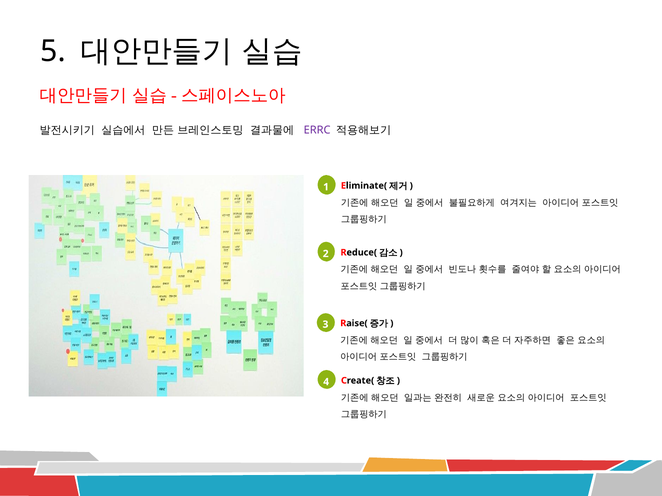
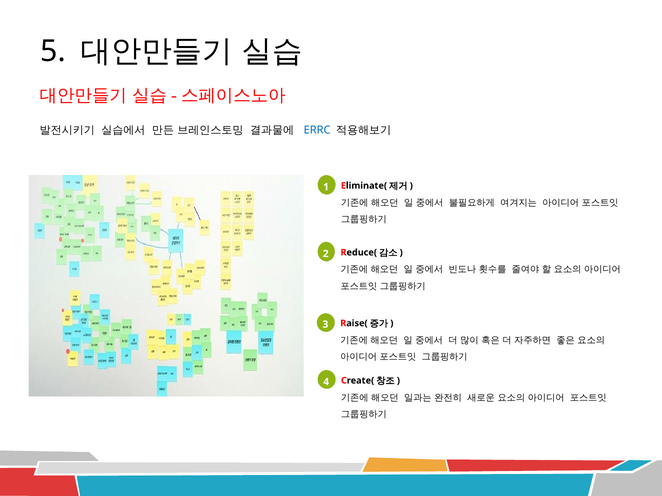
ERRC colour: purple -> blue (317, 130)
